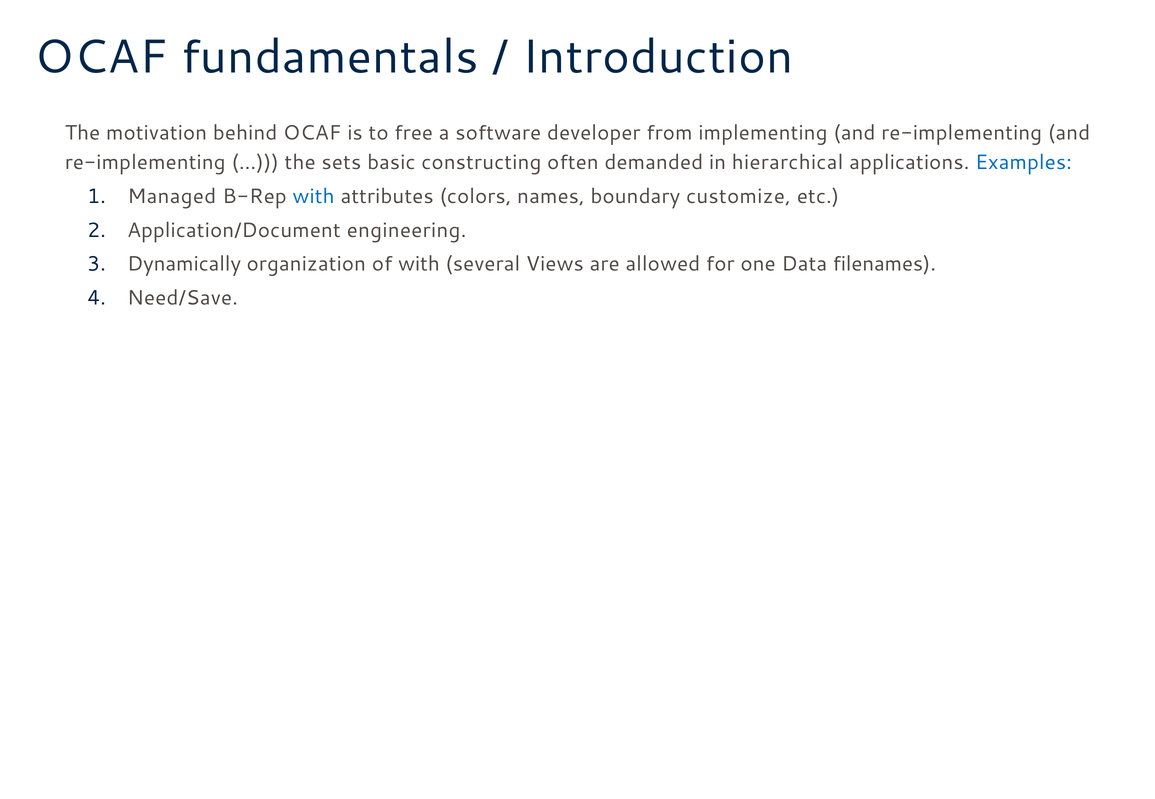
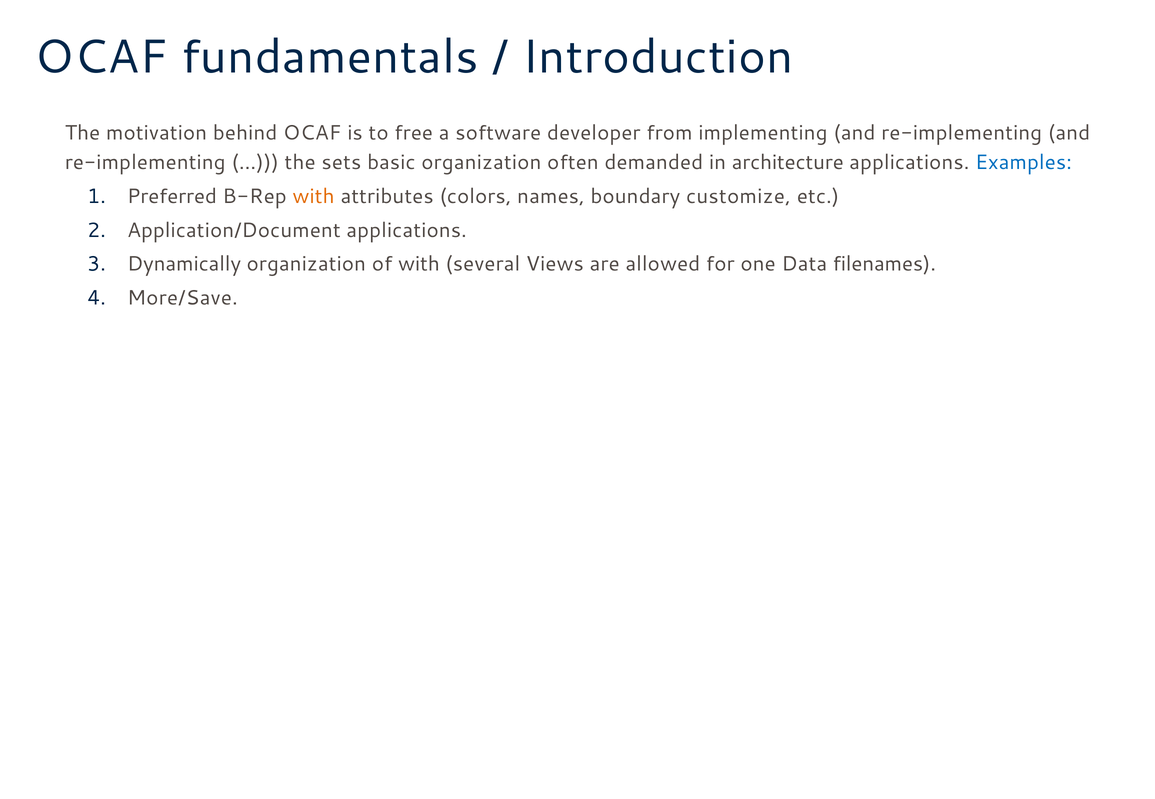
basic constructing: constructing -> organization (481, 163)
hierarchical: hierarchical -> architecture (788, 163)
Managed: Managed -> Preferred (172, 197)
with colour: blue -> orange (314, 197)
Application/Document engineering: engineering -> applications (407, 230)
Need/Save: Need/Save -> More/Save (182, 298)
